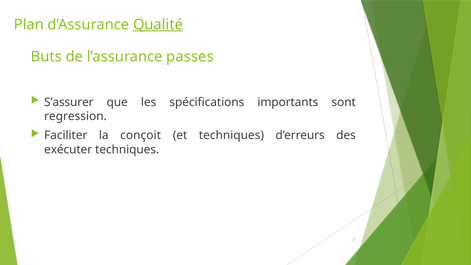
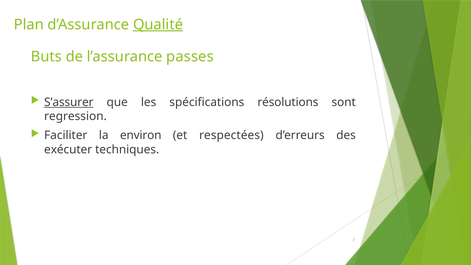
S’assurer underline: none -> present (69, 102)
importants: importants -> résolutions (288, 102)
conçoit: conçoit -> environ (141, 135)
et techniques: techniques -> respectées (231, 135)
